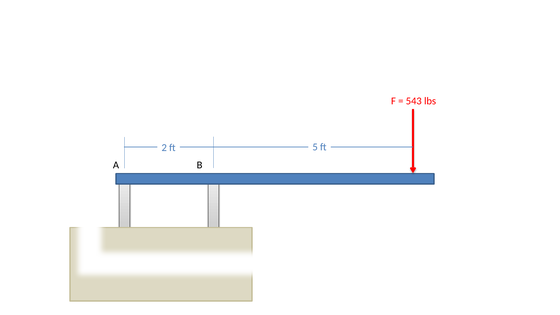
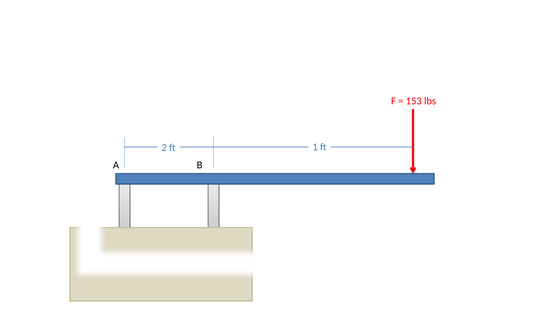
543: 543 -> 153 (414, 101)
5: 5 -> 1 (315, 147)
